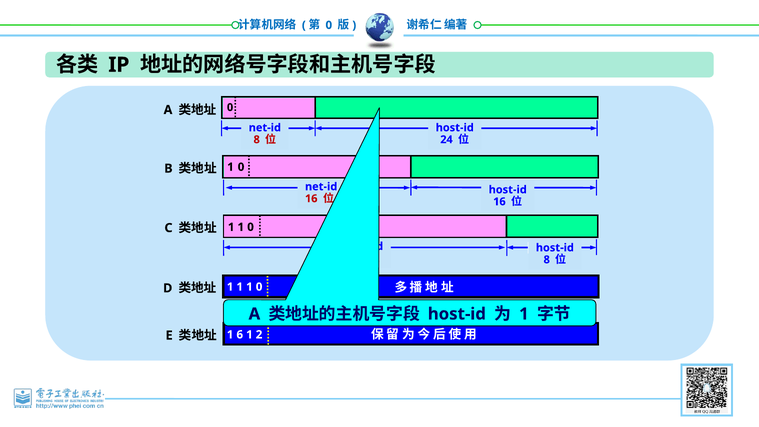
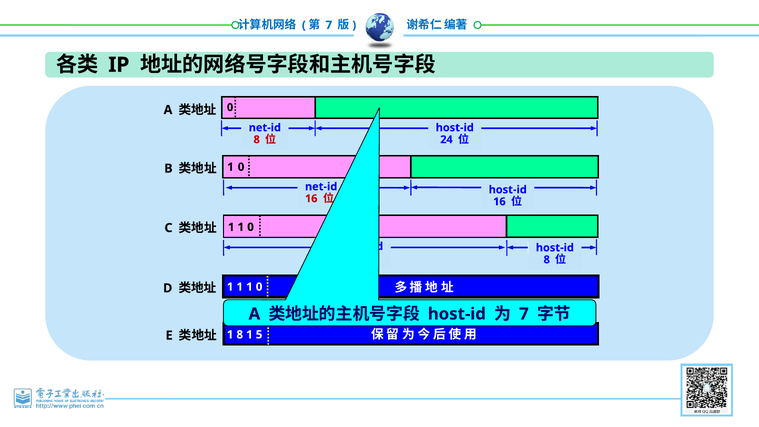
0: 0 -> 7 (329, 25)
1: 1 -> 7 (524, 314)
1 6: 6 -> 8 (240, 335)
2: 2 -> 5 (259, 335)
